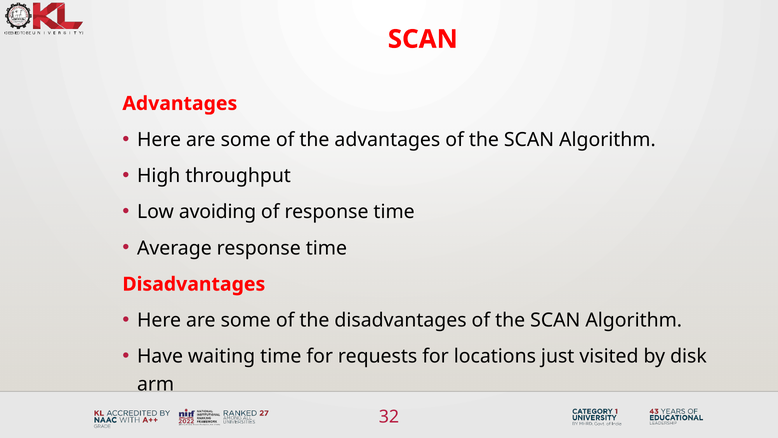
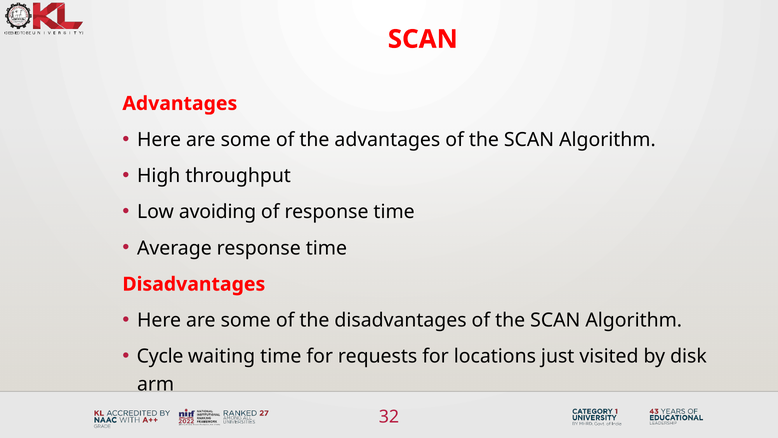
Have: Have -> Cycle (160, 356)
